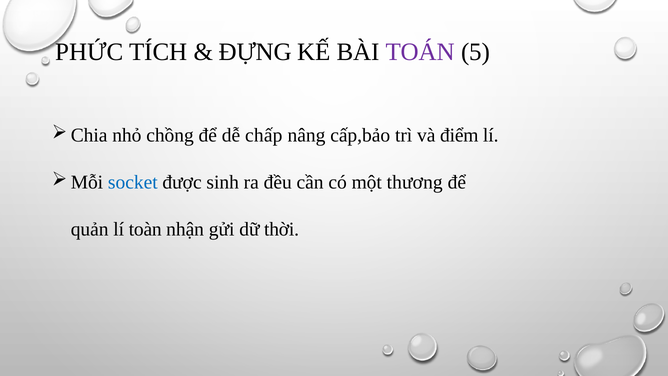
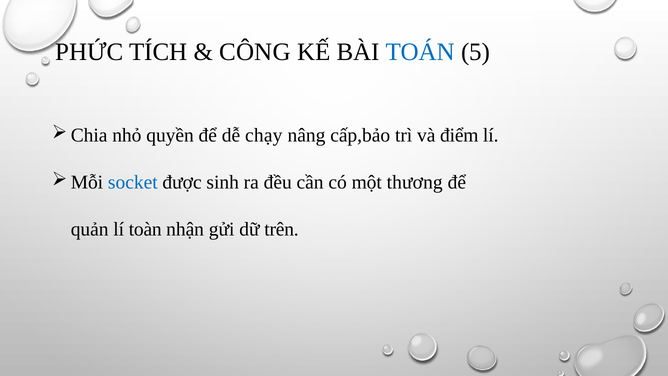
ĐỰNG: ĐỰNG -> CÔNG (255, 52)
TOÁN colour: purple -> blue (420, 52)
chồng: chồng -> quyền (170, 135)
chấp: chấp -> chạy (264, 135)
thời: thời -> trên (282, 229)
